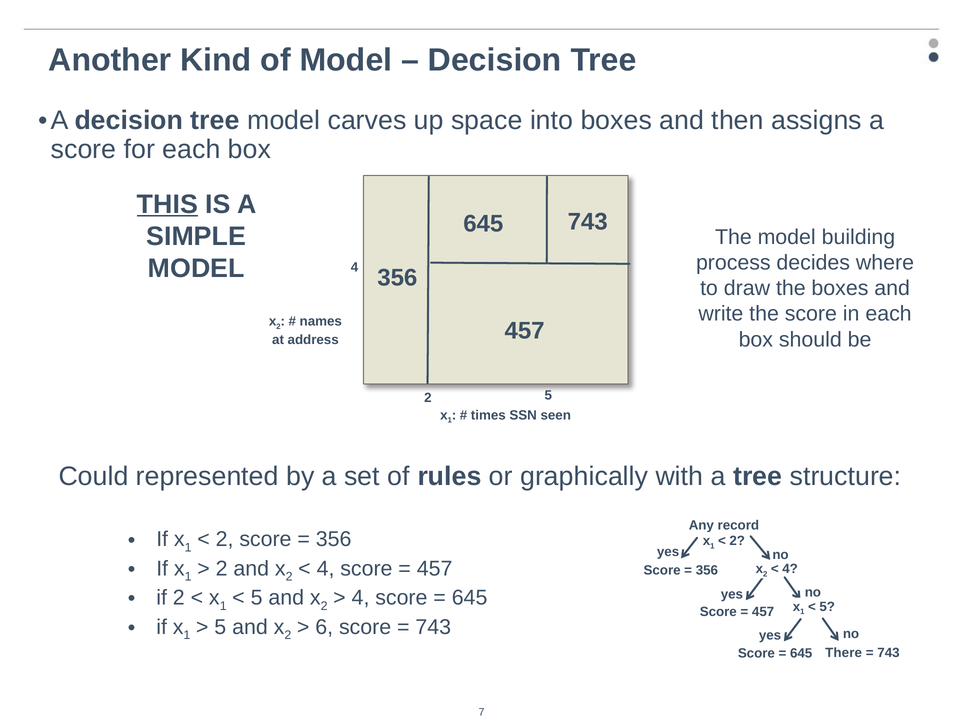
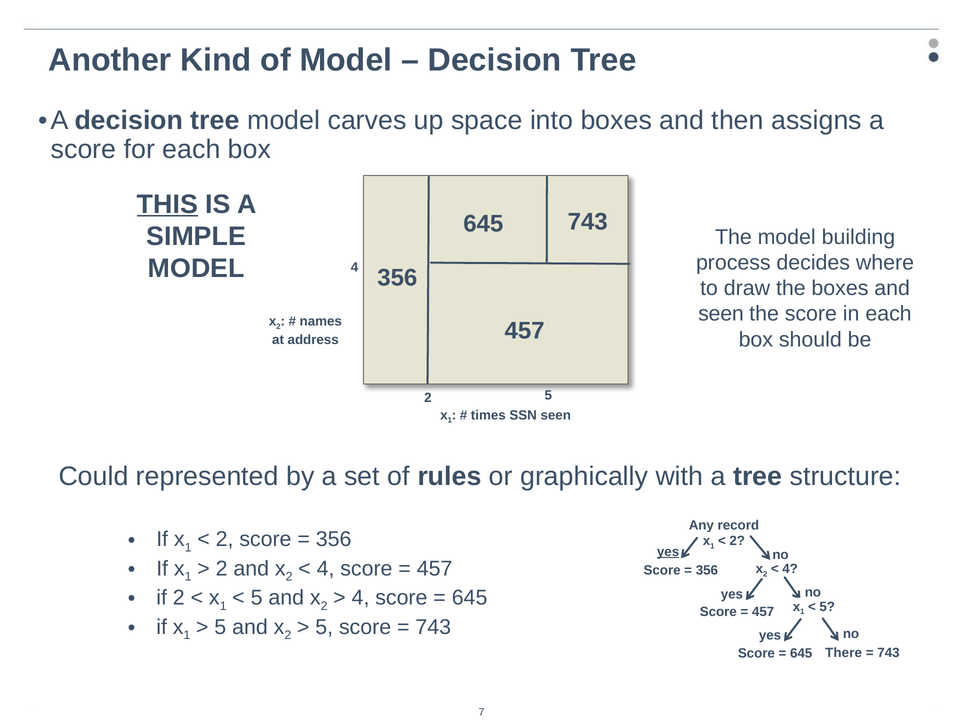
write: write -> seen (721, 314)
yes underline: none -> present (668, 552)
6: 6 -> 5 (324, 627)
